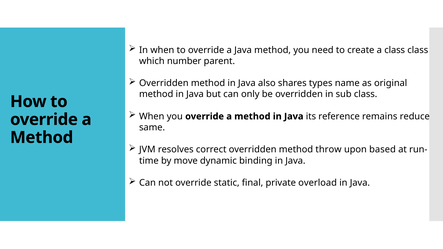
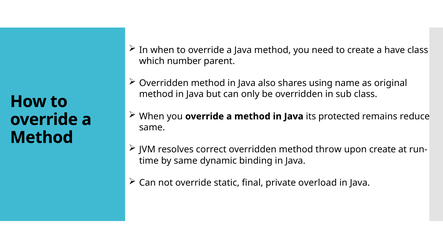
a class: class -> have (395, 50)
types: types -> using (321, 83)
reference: reference -> protected (339, 116)
upon based: based -> create (383, 150)
by move: move -> same (186, 161)
